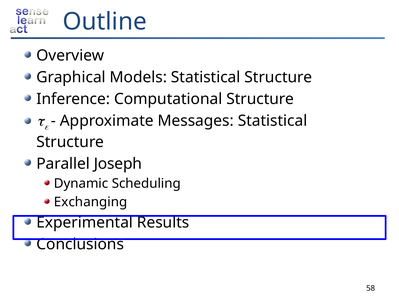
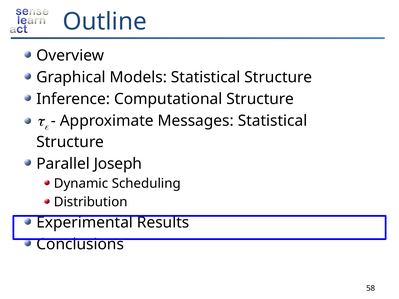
Exchanging: Exchanging -> Distribution (91, 202)
